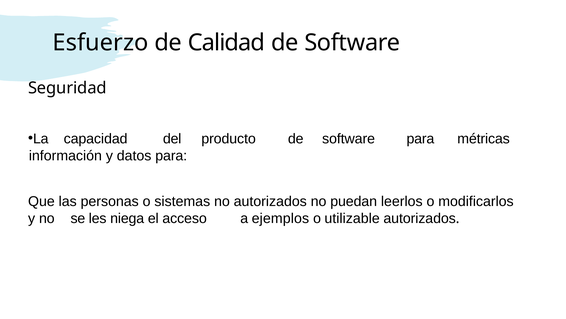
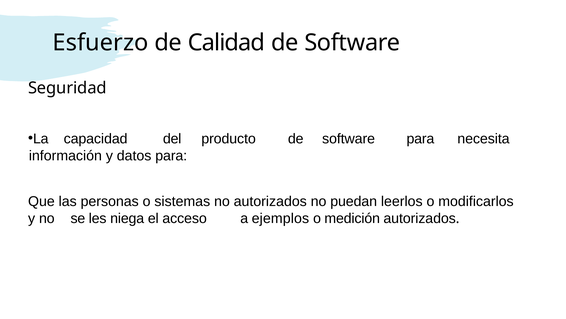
métricas: métricas -> necesita (483, 138)
utilizable: utilizable -> medición (352, 218)
